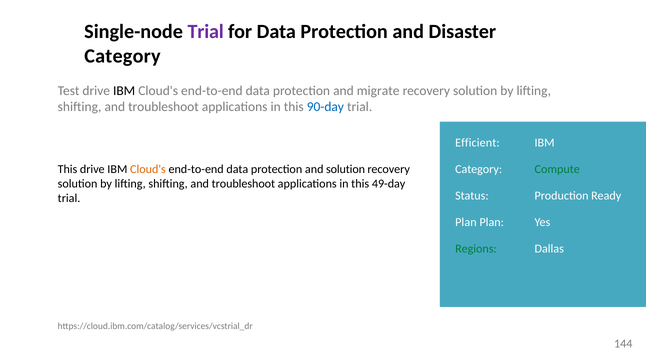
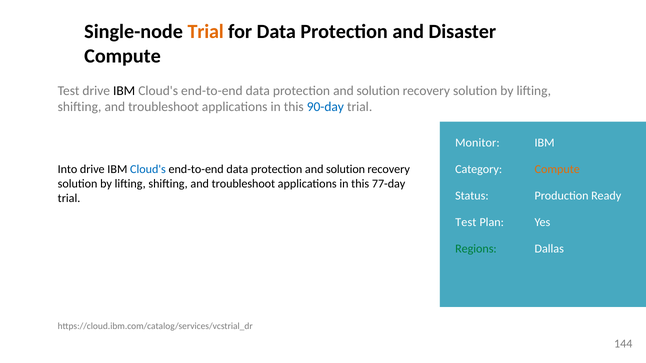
Trial colour: purple -> orange (206, 32)
Category: Category -> Compute (123, 56)
migrate: migrate -> solution (378, 91)
Efficient: Efficient -> Monitor (477, 143)
This: This -> Into (68, 169)
Cloud's colour: orange -> blue (148, 169)
Compute colour: green -> orange (557, 169)
49-day: 49-day -> 77-day (389, 184)
Plan: Plan -> Test (466, 222)
